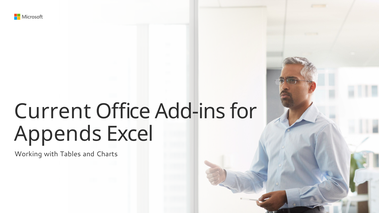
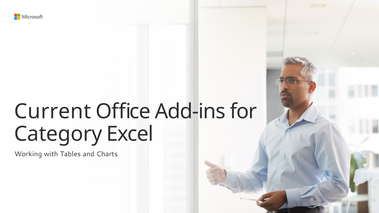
Appends: Appends -> Category (58, 134)
